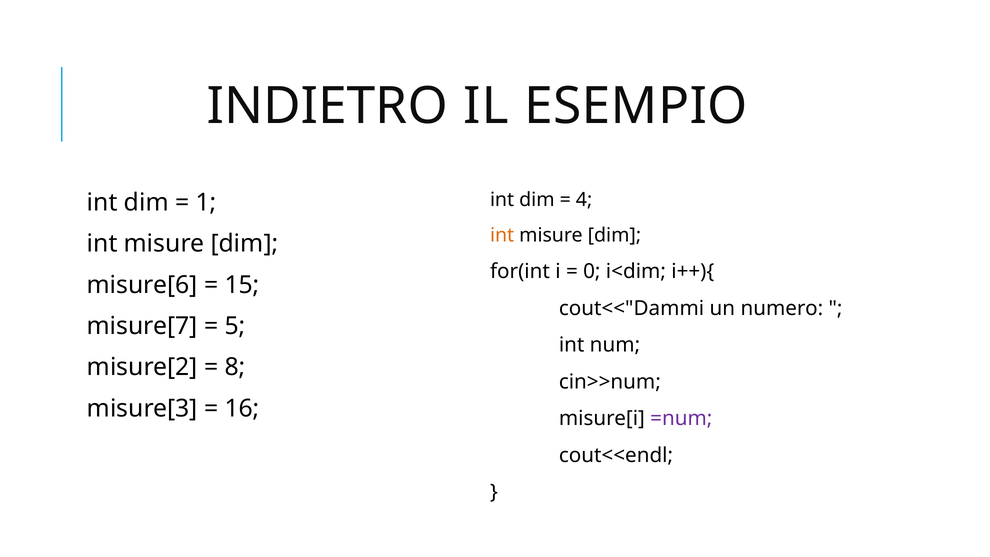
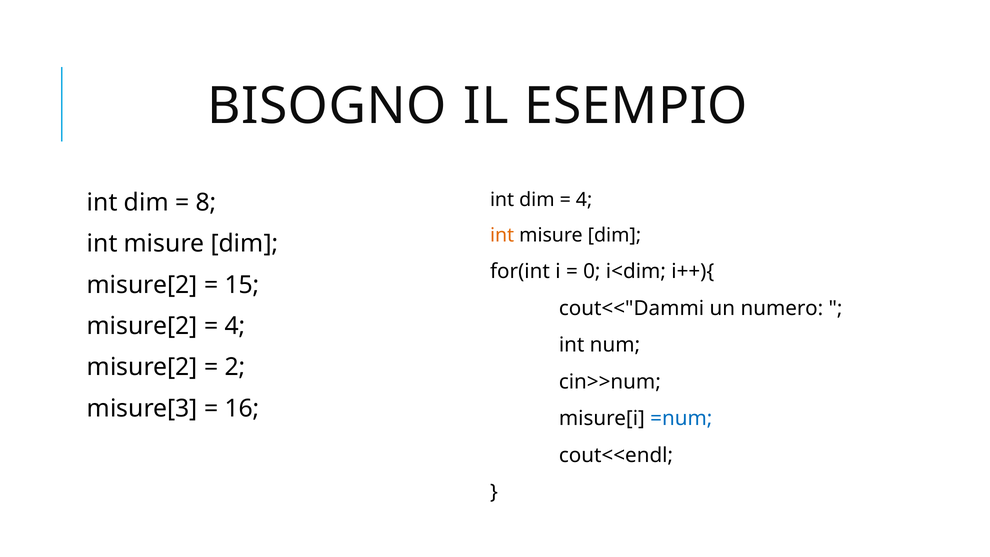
INDIETRO: INDIETRO -> BISOGNO (327, 106)
1: 1 -> 8 (206, 203)
misure[6: misure[6 -> misure[2 (142, 285)
misure[7: misure[7 -> misure[2 (142, 326)
5: 5 -> 4 (235, 326)
8: 8 -> 2 (235, 367)
=num colour: purple -> blue (681, 418)
